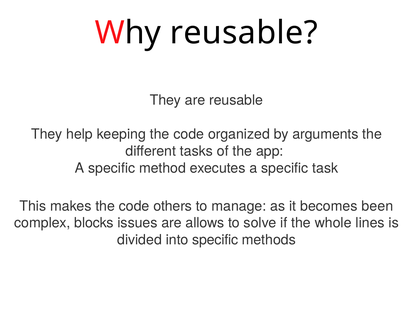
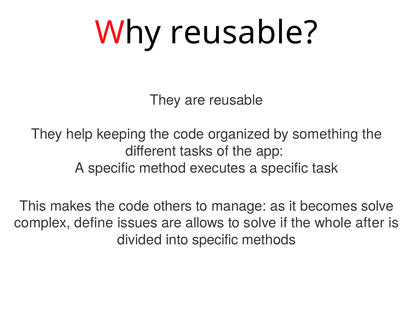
arguments: arguments -> something (325, 134)
becomes been: been -> solve (377, 206)
blocks: blocks -> define (94, 223)
lines: lines -> after (370, 223)
